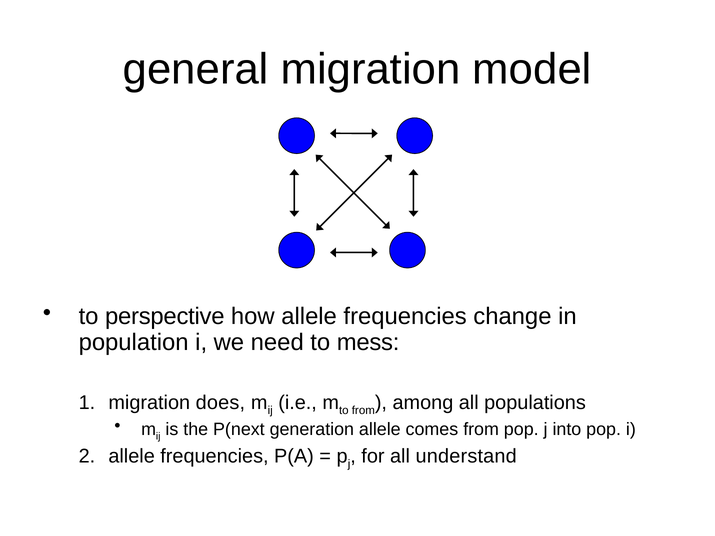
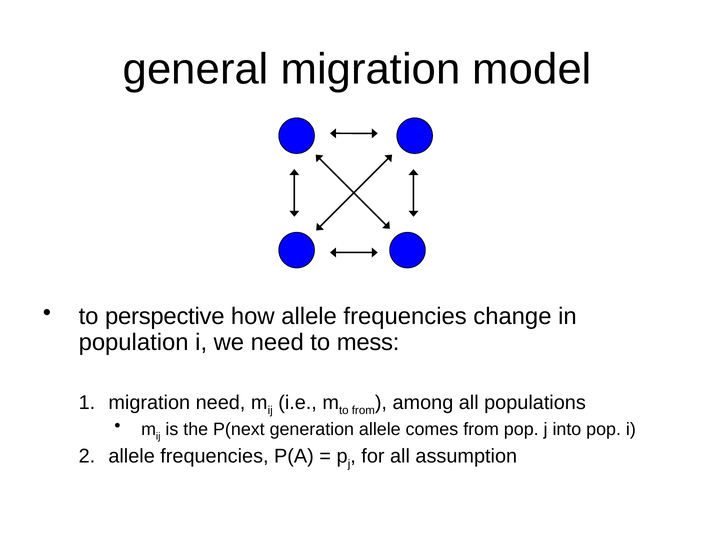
migration does: does -> need (221, 403)
understand: understand -> assumption (466, 457)
